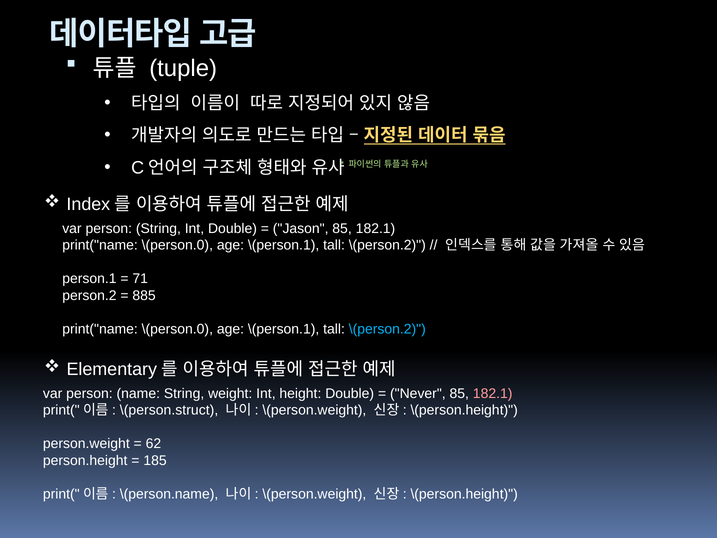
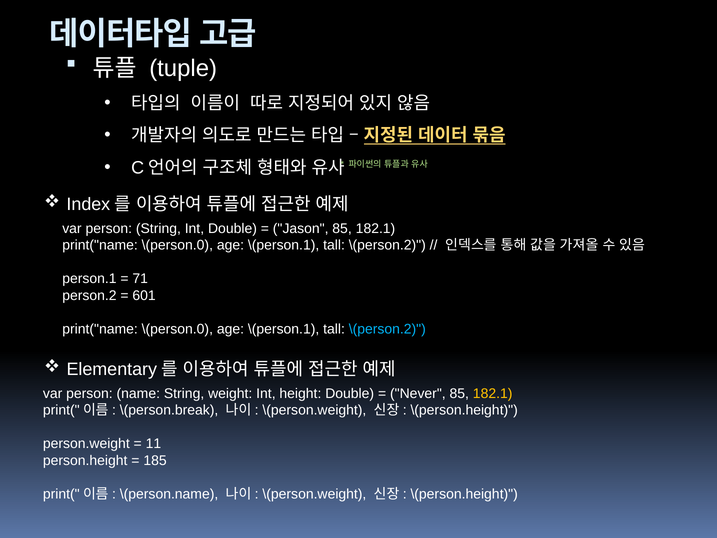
885: 885 -> 601 (144, 295)
182.1 colour: pink -> yellow (493, 393)
\(person.struct: \(person.struct -> \(person.break (169, 410)
62: 62 -> 11 (153, 444)
